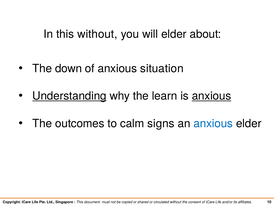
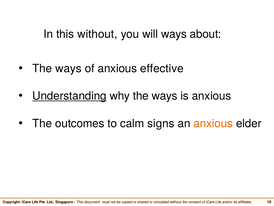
will elder: elder -> ways (174, 34)
down: down -> ways (68, 68)
situation: situation -> effective (162, 68)
why the learn: learn -> ways (165, 96)
anxious underline: present -> none (211, 96)
anxious colour: blue -> orange (213, 123)
